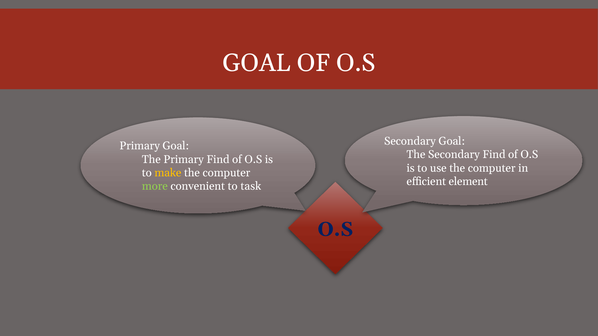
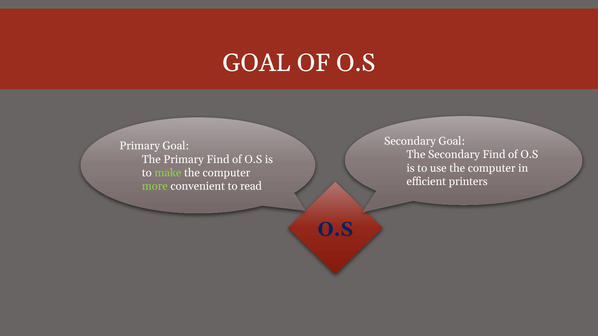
make colour: yellow -> light green (168, 173)
element: element -> printers (468, 182)
task: task -> read (251, 186)
